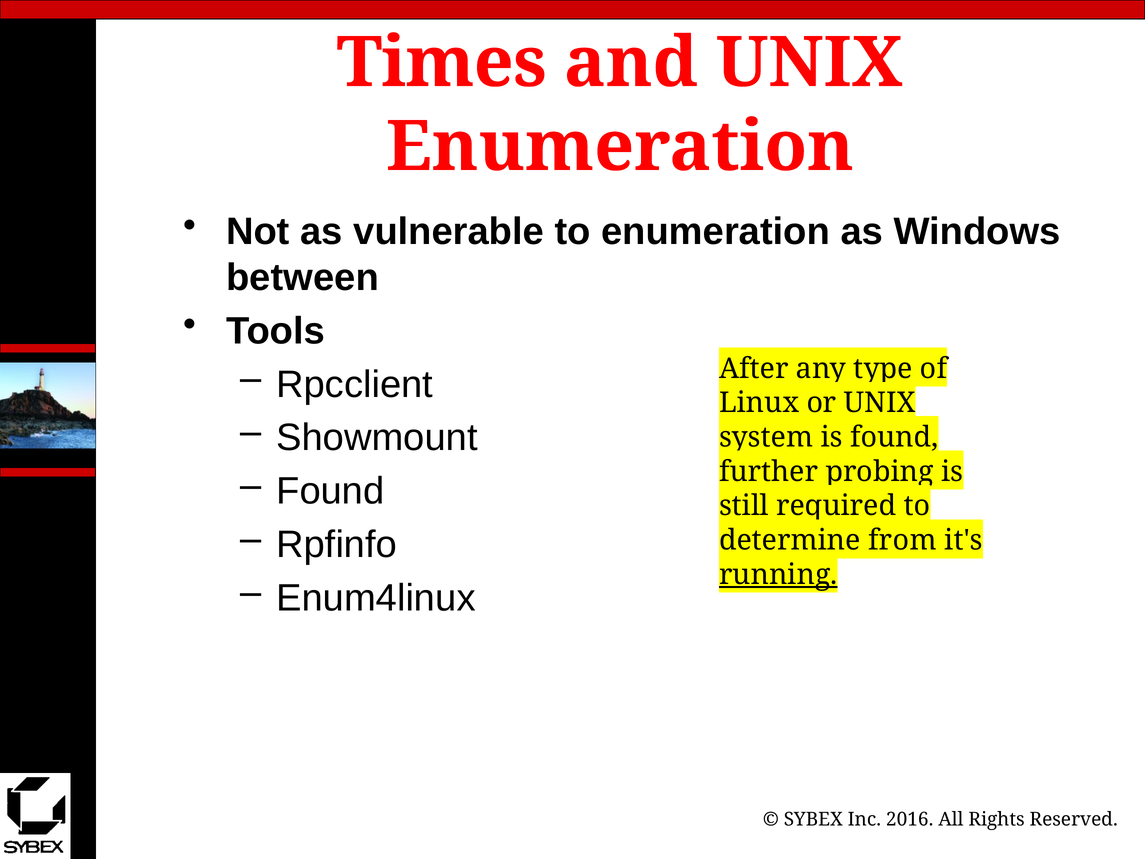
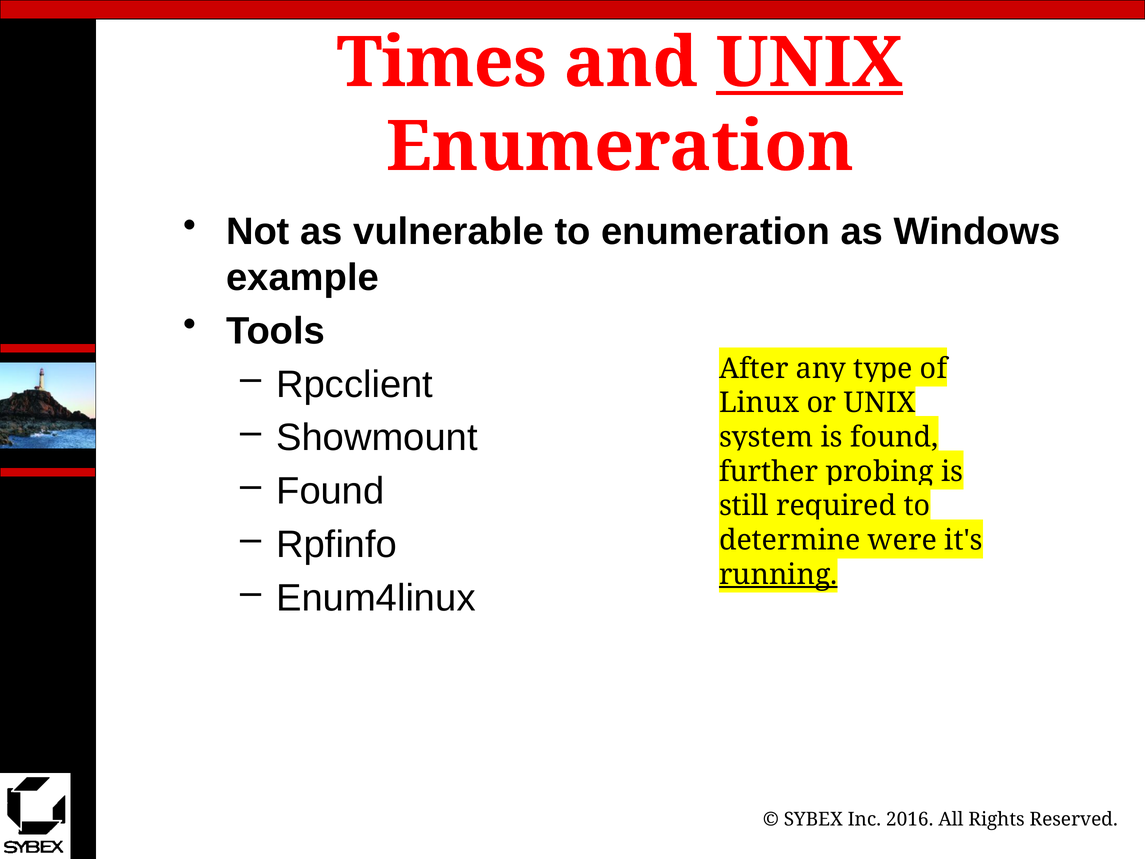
UNIX underline: none -> present (809, 63)
between: between -> example (303, 277)
from: from -> were (902, 540)
